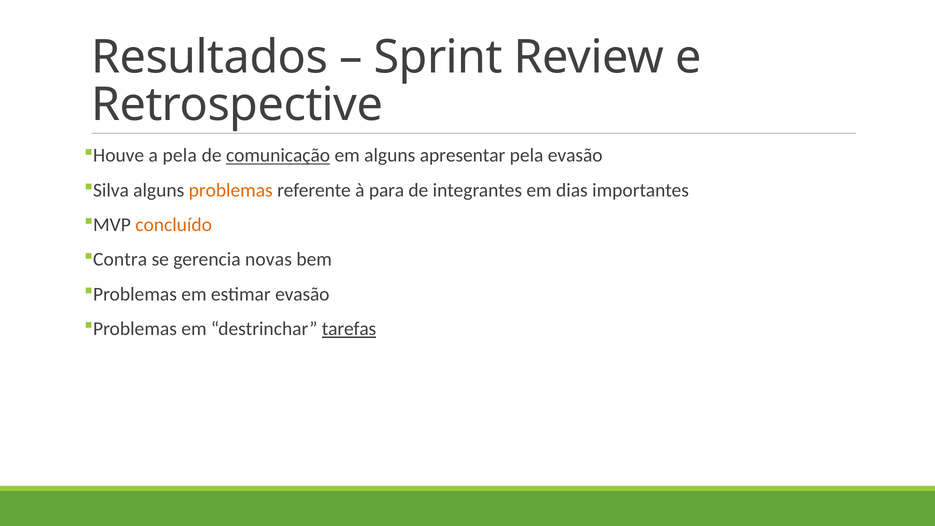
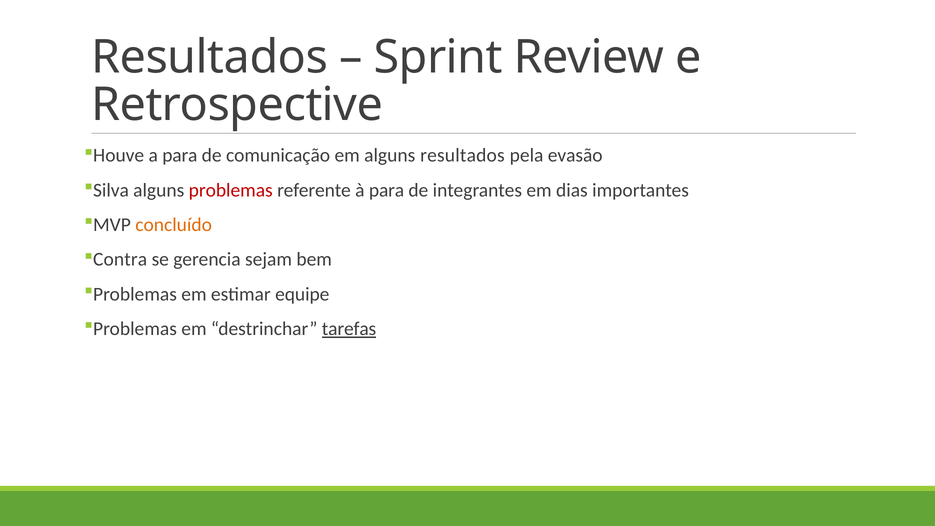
a pela: pela -> para (180, 155)
comunicação underline: present -> none (278, 155)
alguns apresentar: apresentar -> resultados (462, 155)
problemas colour: orange -> red (231, 190)
novas: novas -> sejam (269, 259)
estimar evasão: evasão -> equipe (302, 294)
